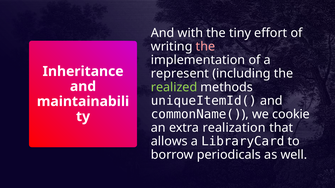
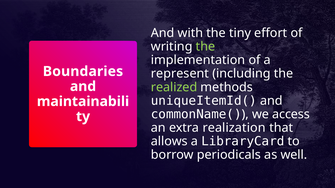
the colour: pink -> light green (205, 47)
Inheritance: Inheritance -> Boundaries (83, 72)
cookie: cookie -> access (291, 114)
